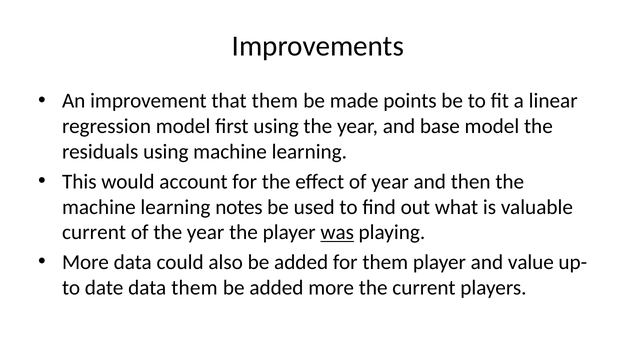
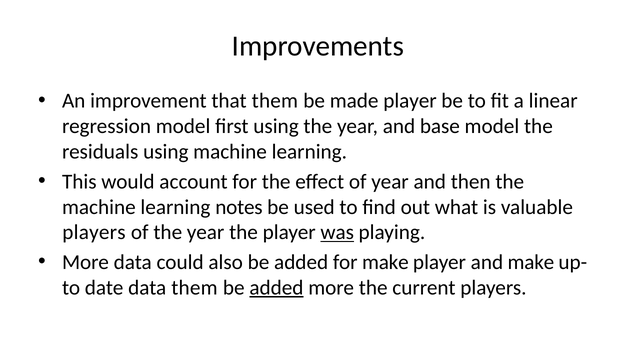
made points: points -> player (410, 101)
current: current -> players (94, 232)
for them: them -> make (385, 262)
and value: value -> make (531, 262)
added underline: none -> present (276, 287)
